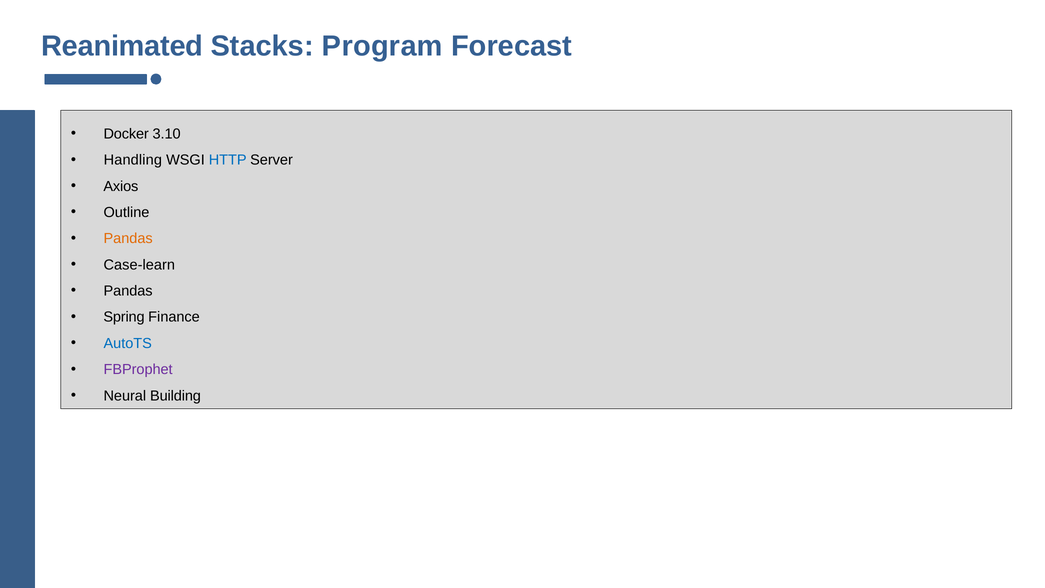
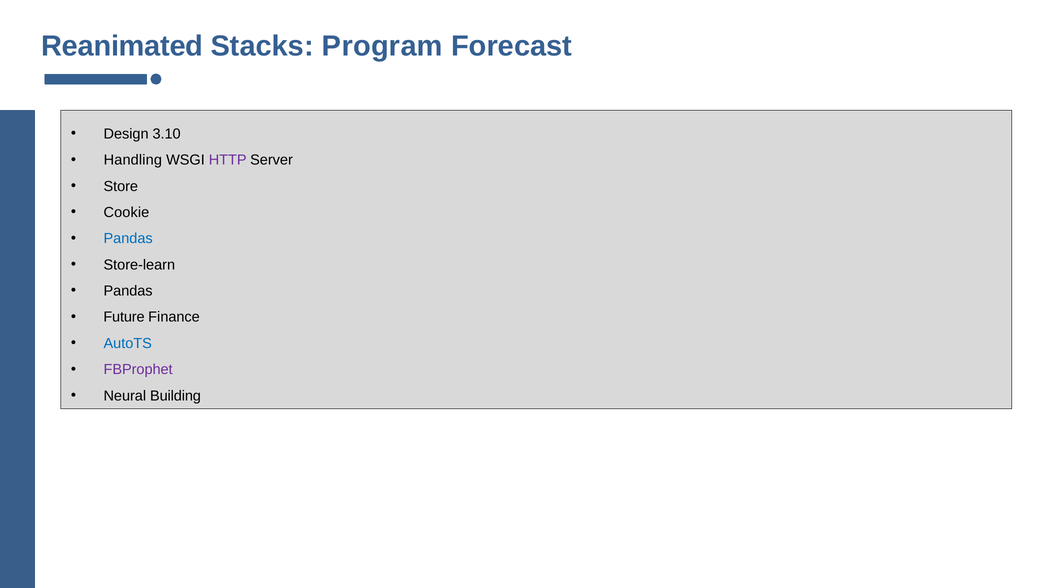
Docker: Docker -> Design (126, 134)
HTTP colour: blue -> purple (228, 160)
Axios: Axios -> Store (121, 186)
Outline: Outline -> Cookie (126, 212)
Pandas colour: orange -> blue (128, 239)
Case-learn: Case-learn -> Store-learn (139, 265)
Spring: Spring -> Future (124, 317)
